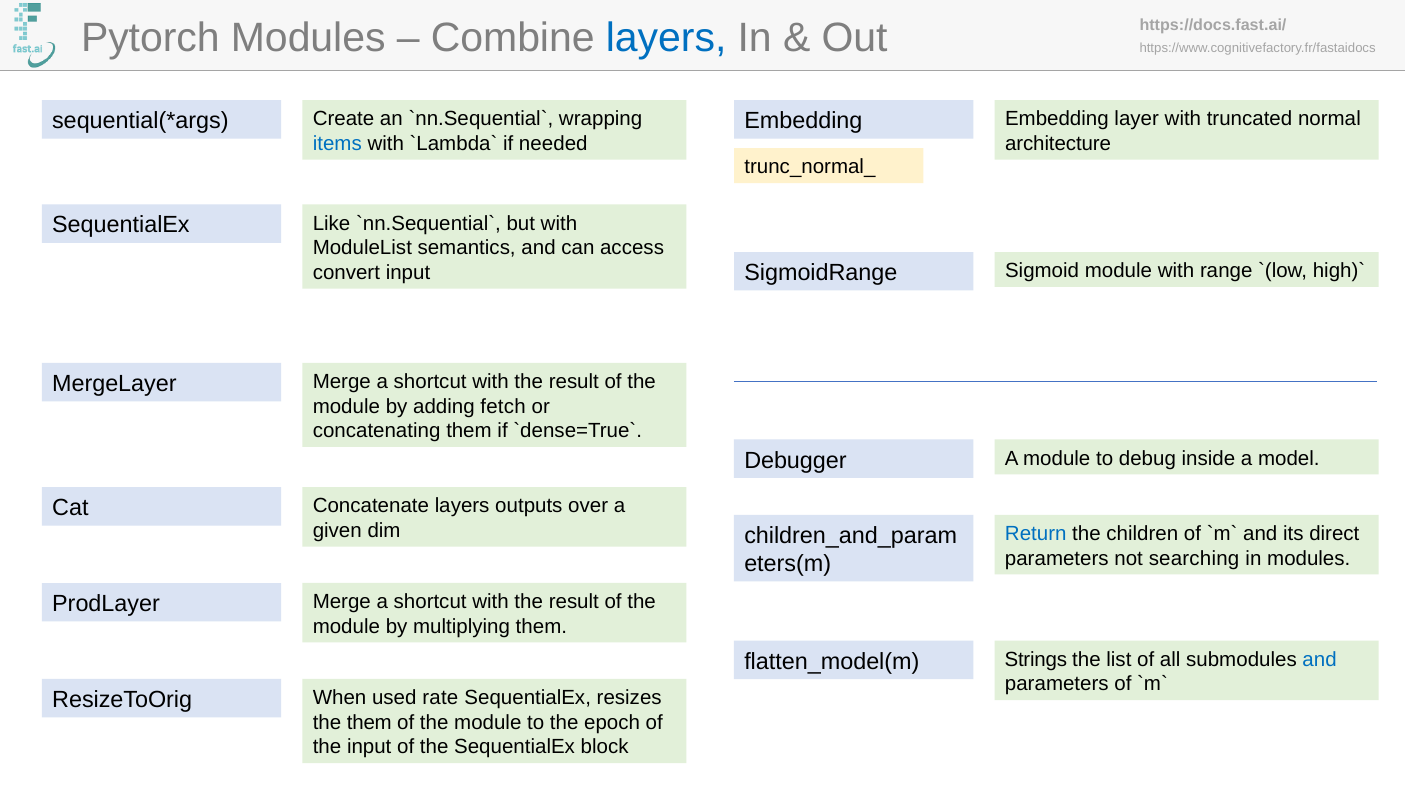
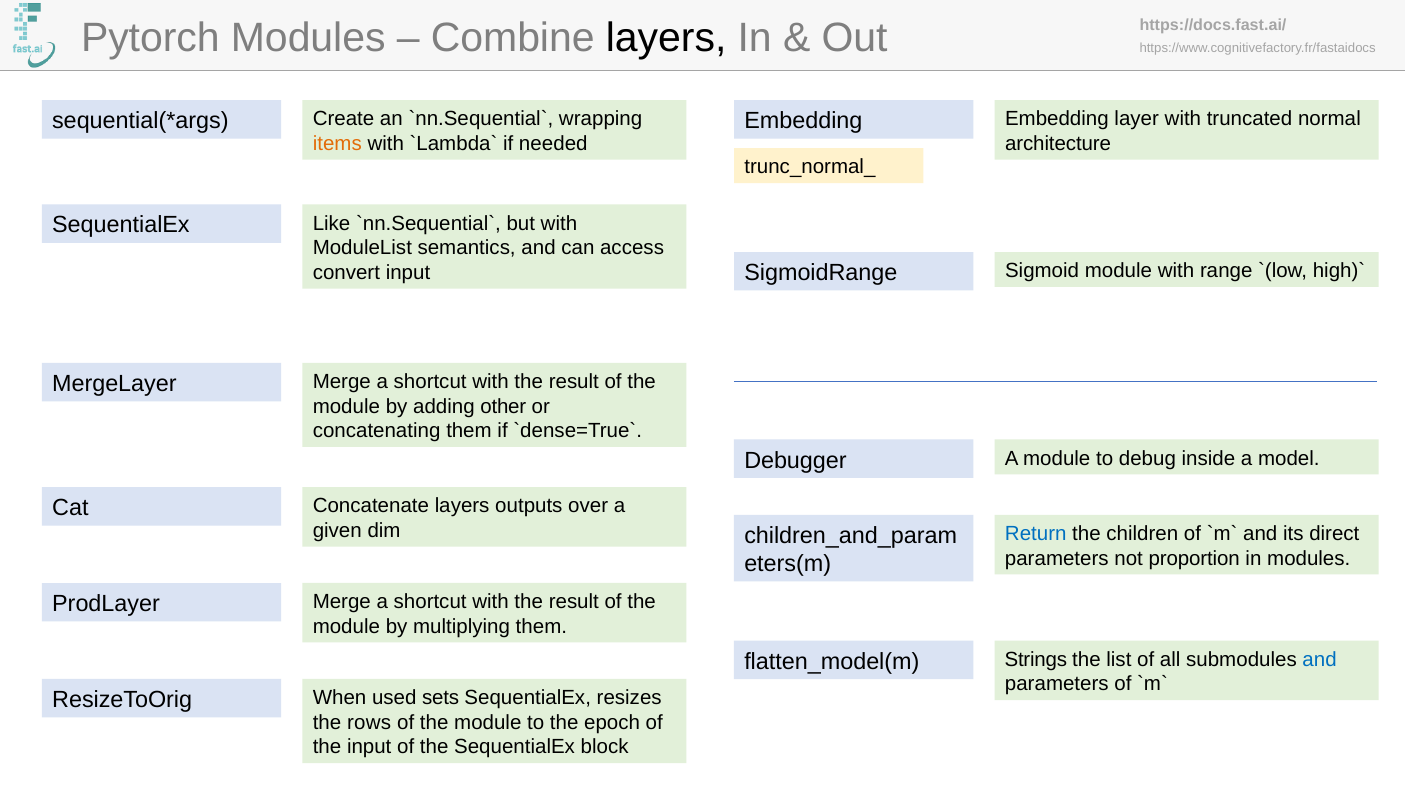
layers colour: blue -> black (666, 38)
items colour: blue -> orange (337, 144)
fetch: fetch -> other (503, 407)
searching: searching -> proportion (1194, 559)
rate: rate -> sets (441, 698)
the them: them -> rows (369, 723)
